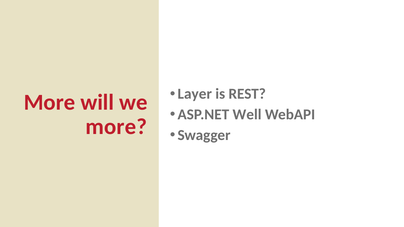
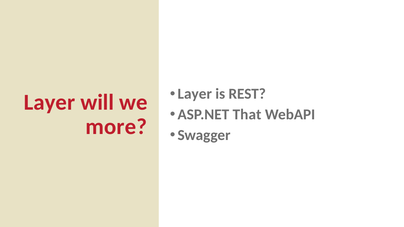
More: More -> Layer (50, 102)
Well: Well -> That (247, 115)
